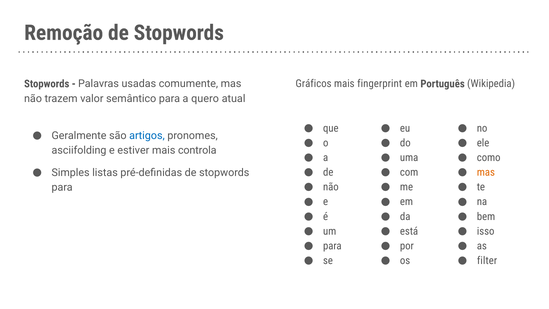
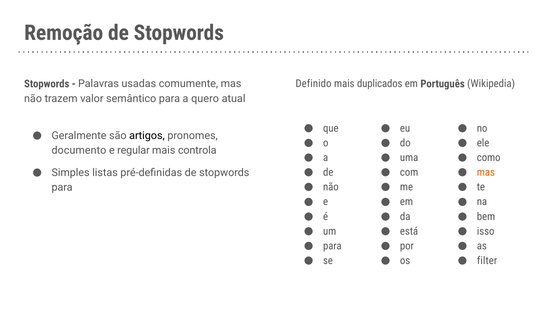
Gráficos: Gráficos -> Definido (314, 84)
fingerprint: fingerprint -> duplicados (380, 84)
artigos colour: blue -> black (147, 136)
asciifolding: asciifolding -> documento (79, 150)
estiver: estiver -> regular (133, 150)
